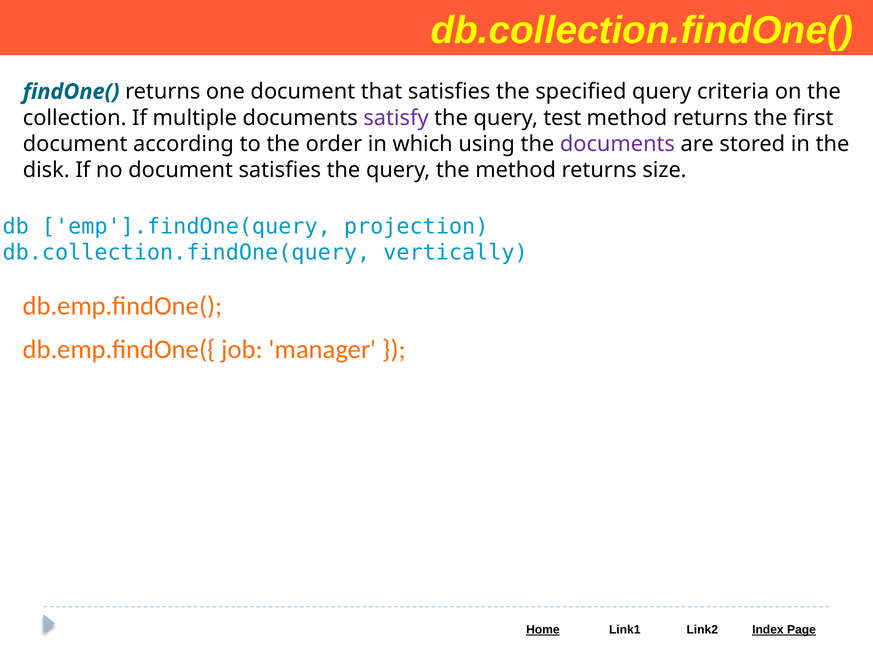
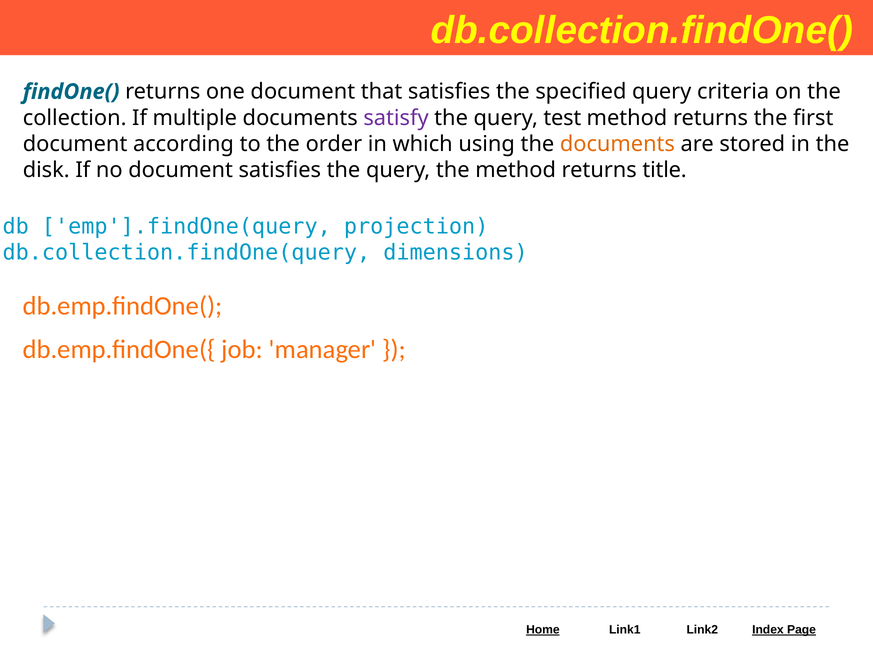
documents colour: purple -> orange (617, 144)
size: size -> title (665, 170)
vertically: vertically -> dimensions (456, 253)
